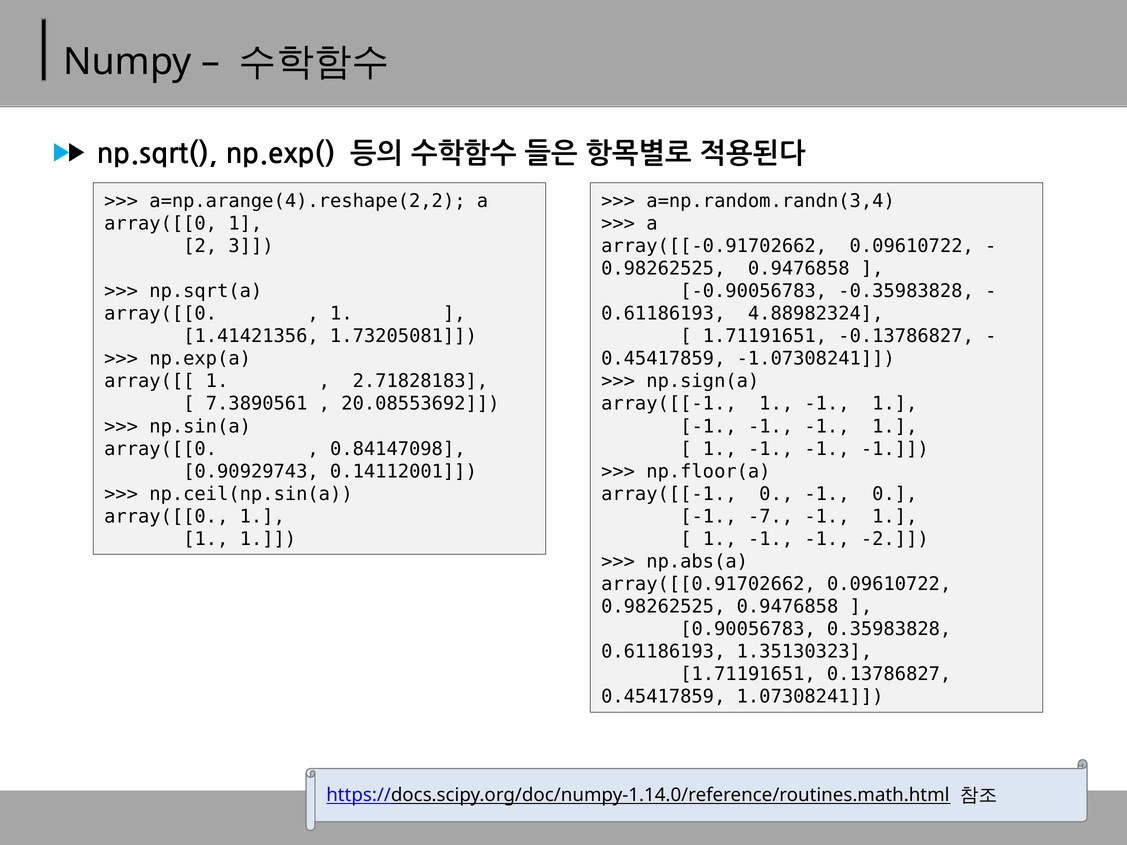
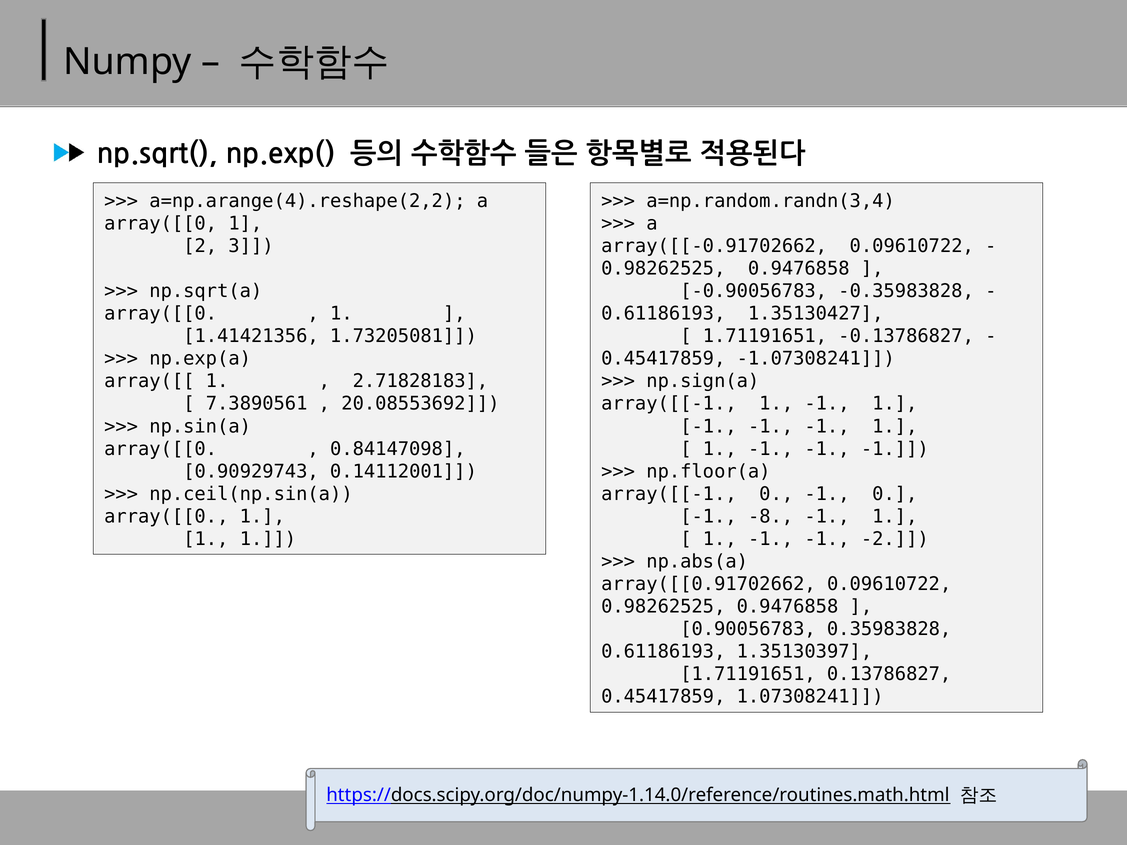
4.88982324: 4.88982324 -> 1.35130427 (816, 314)
-7: -7 -> -8 (771, 517)
1.35130323: 1.35130323 -> 1.35130397 (804, 652)
